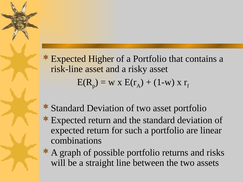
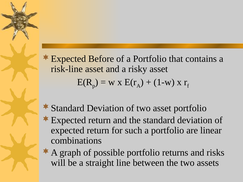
Higher: Higher -> Before (101, 59)
